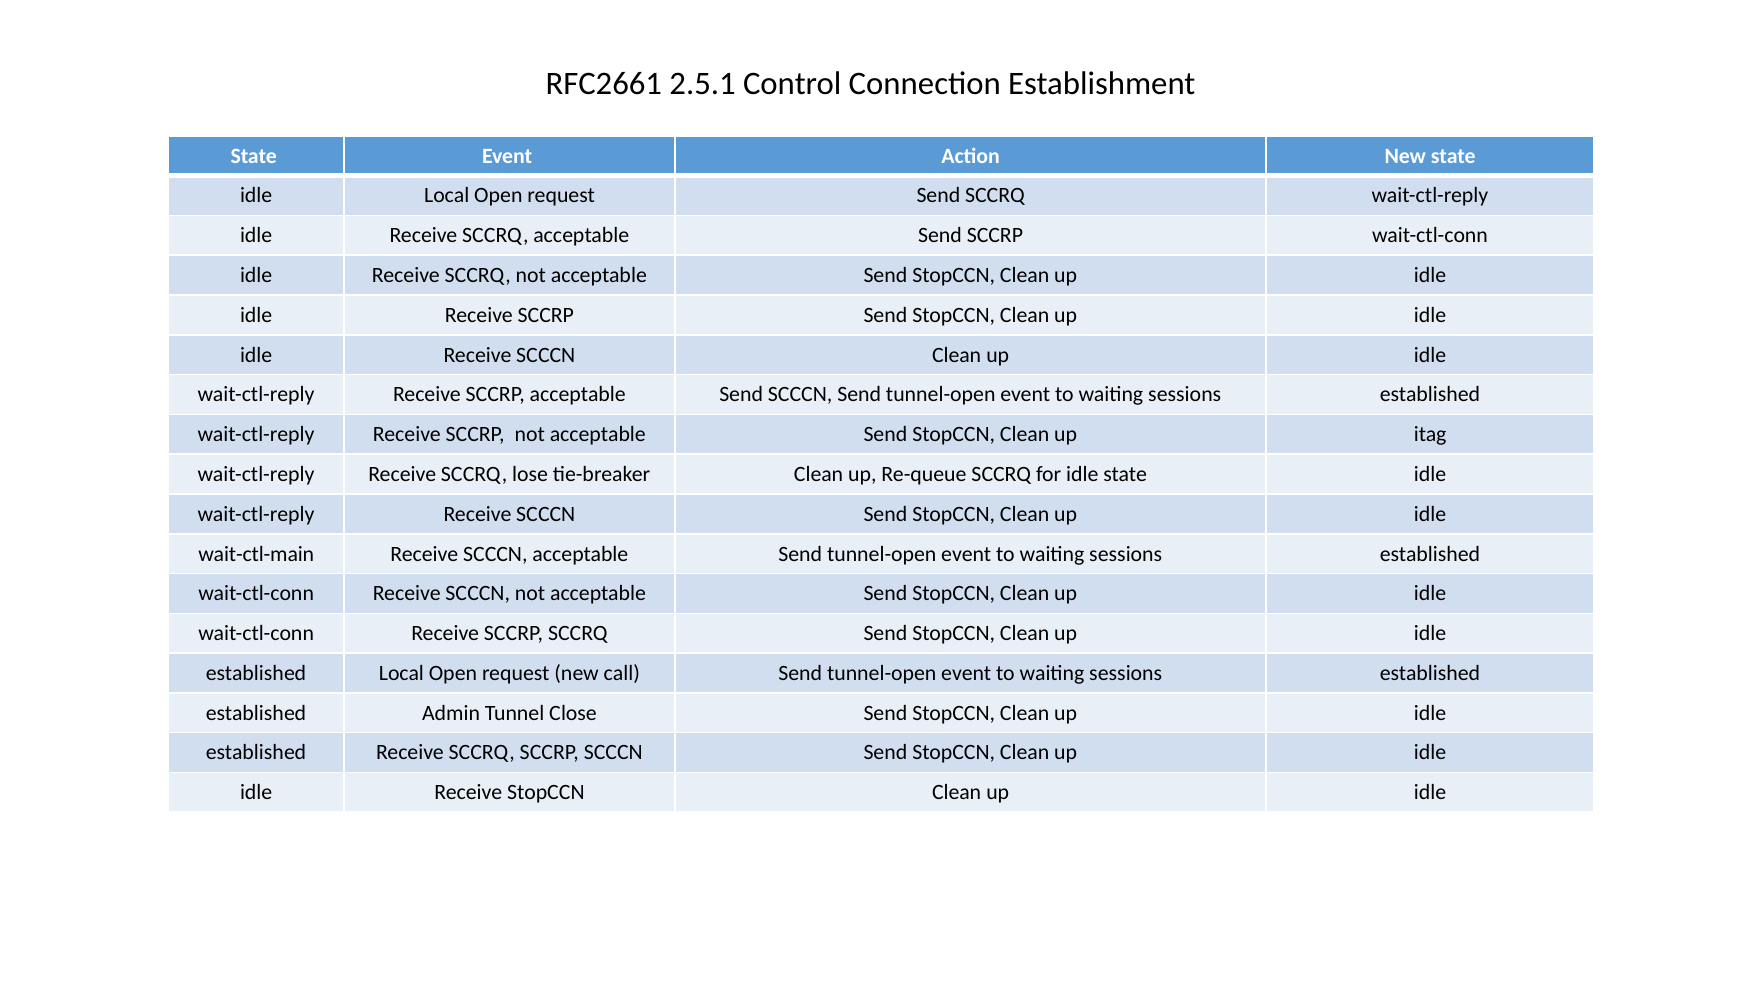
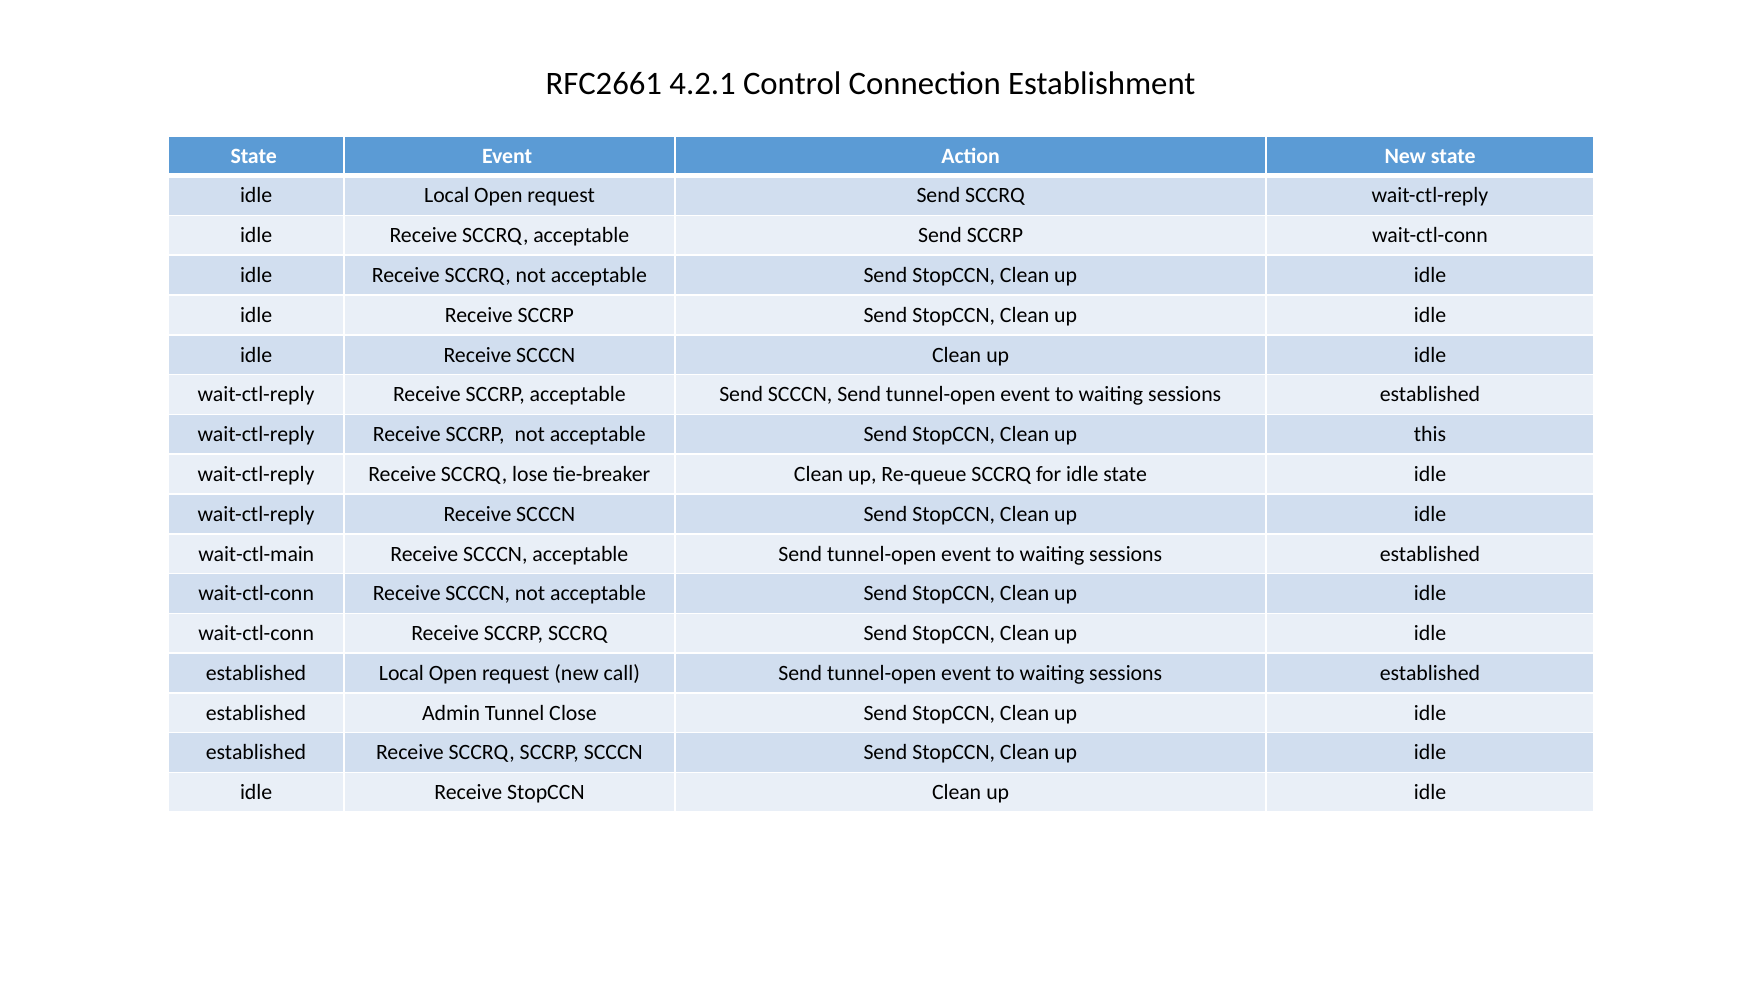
2.5.1: 2.5.1 -> 4.2.1 (703, 83)
itag: itag -> this (1430, 435)
